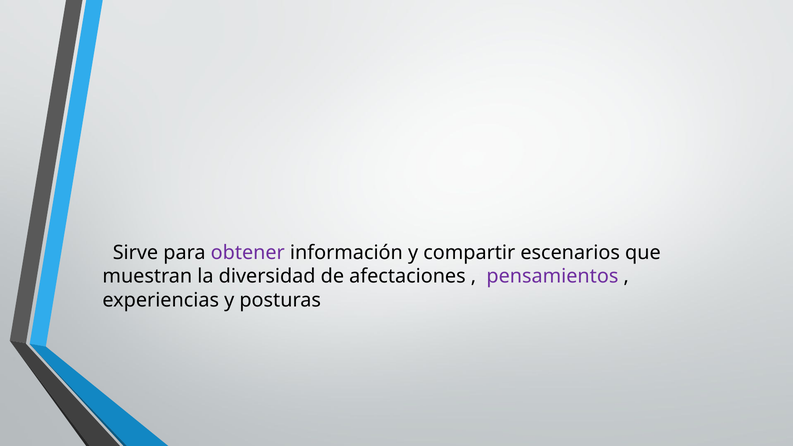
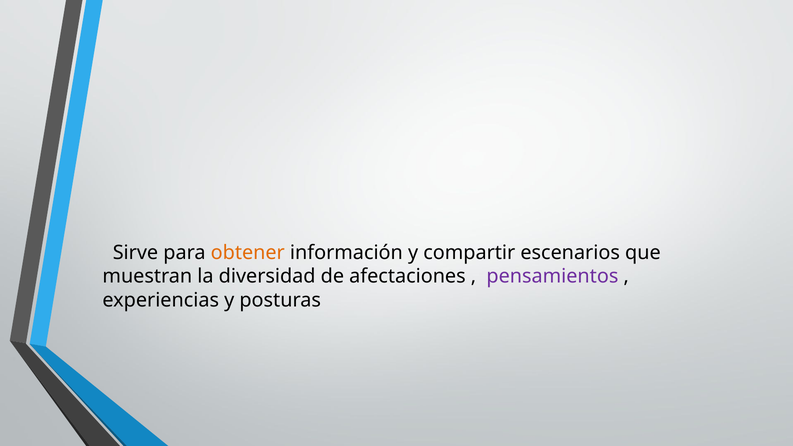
obtener colour: purple -> orange (248, 253)
